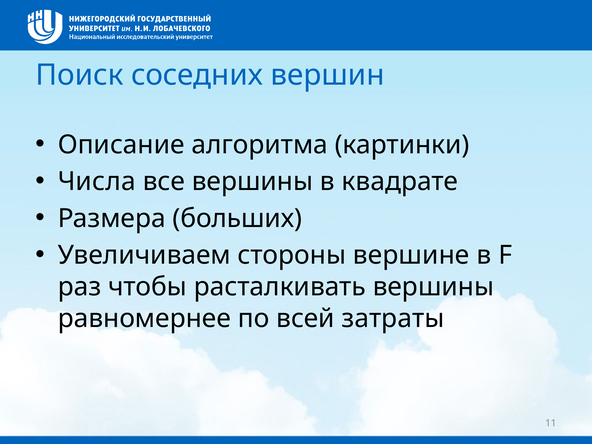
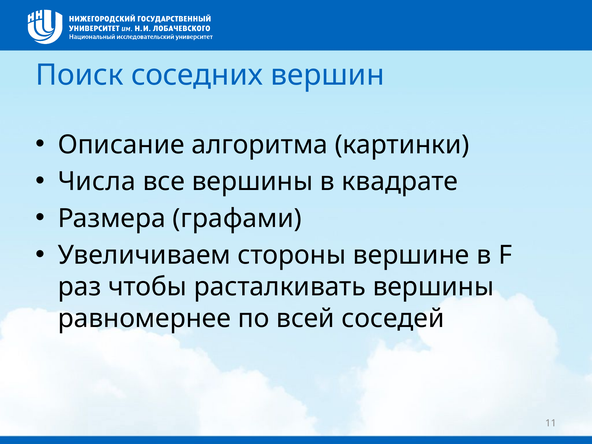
больших: больших -> графами (237, 218)
затраты: затраты -> соседей (393, 318)
